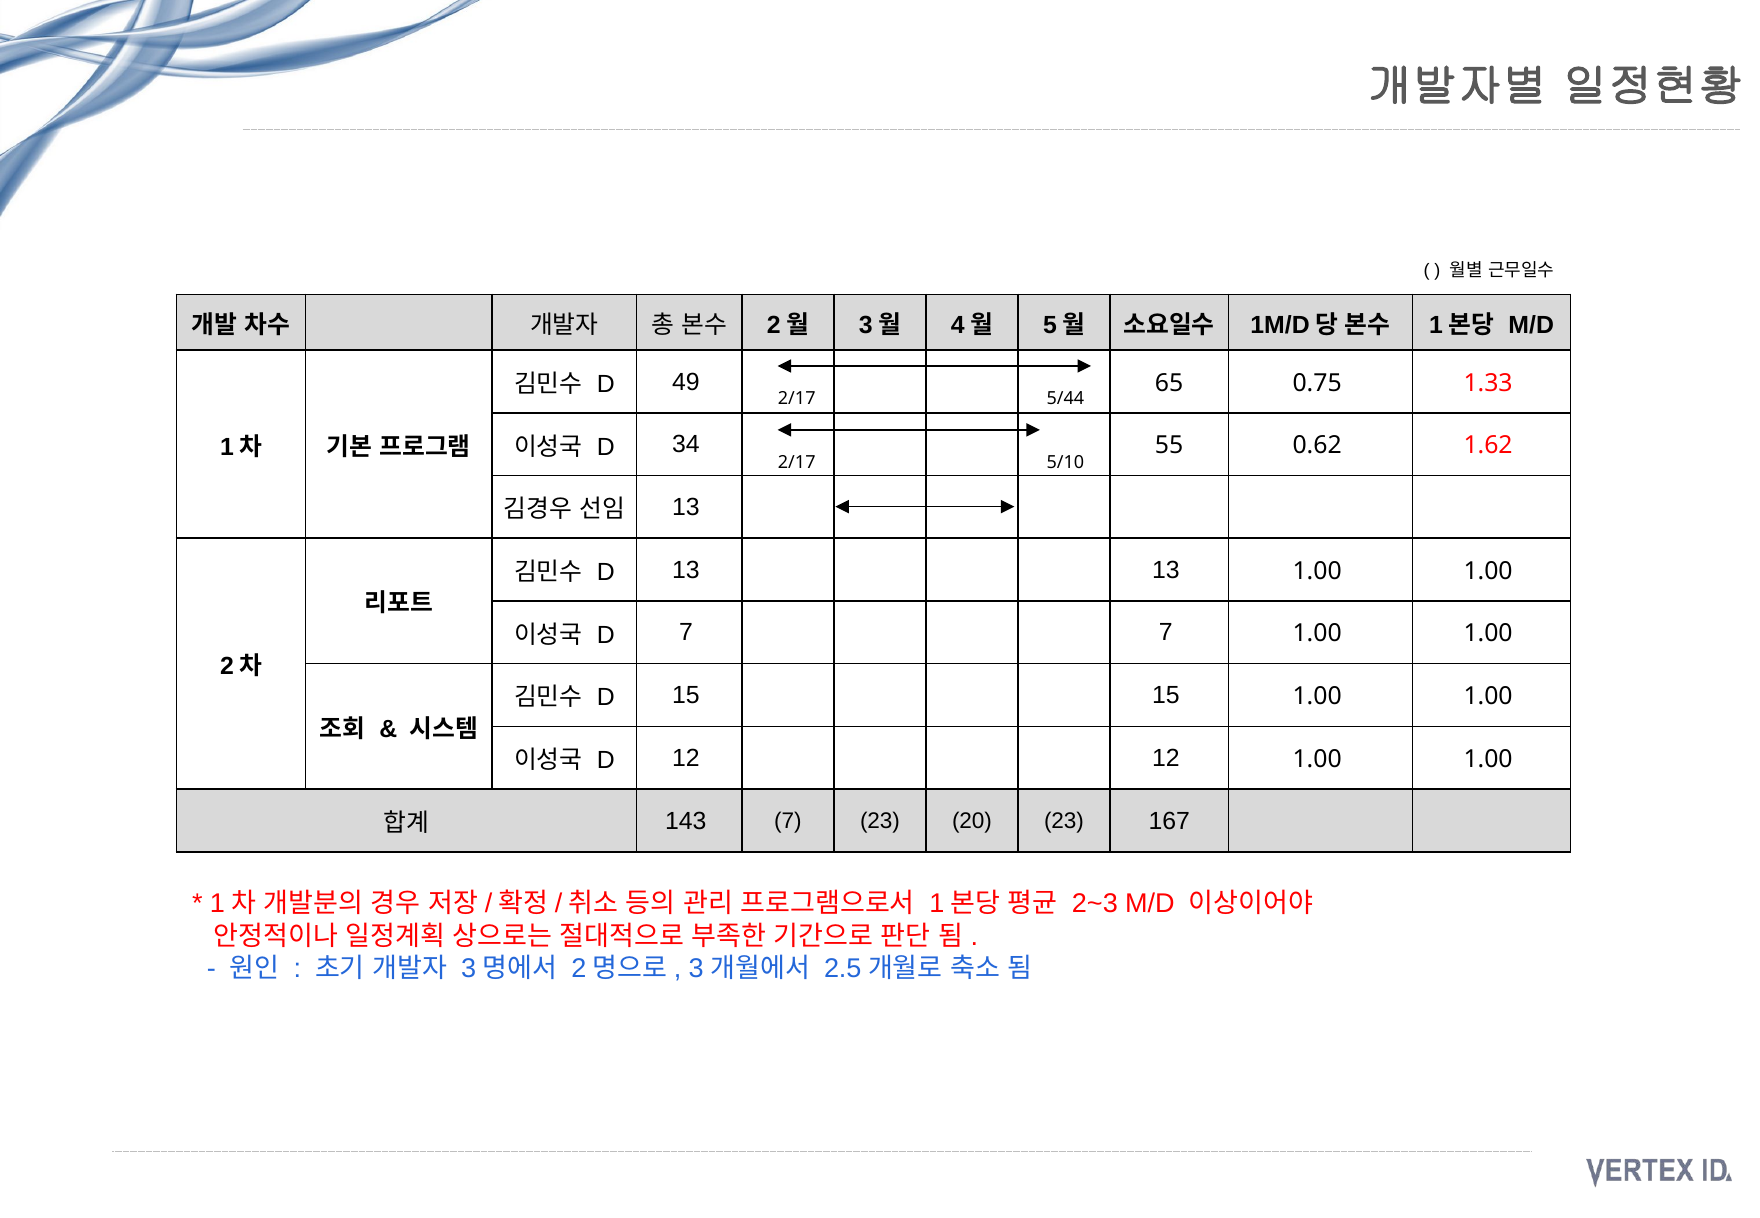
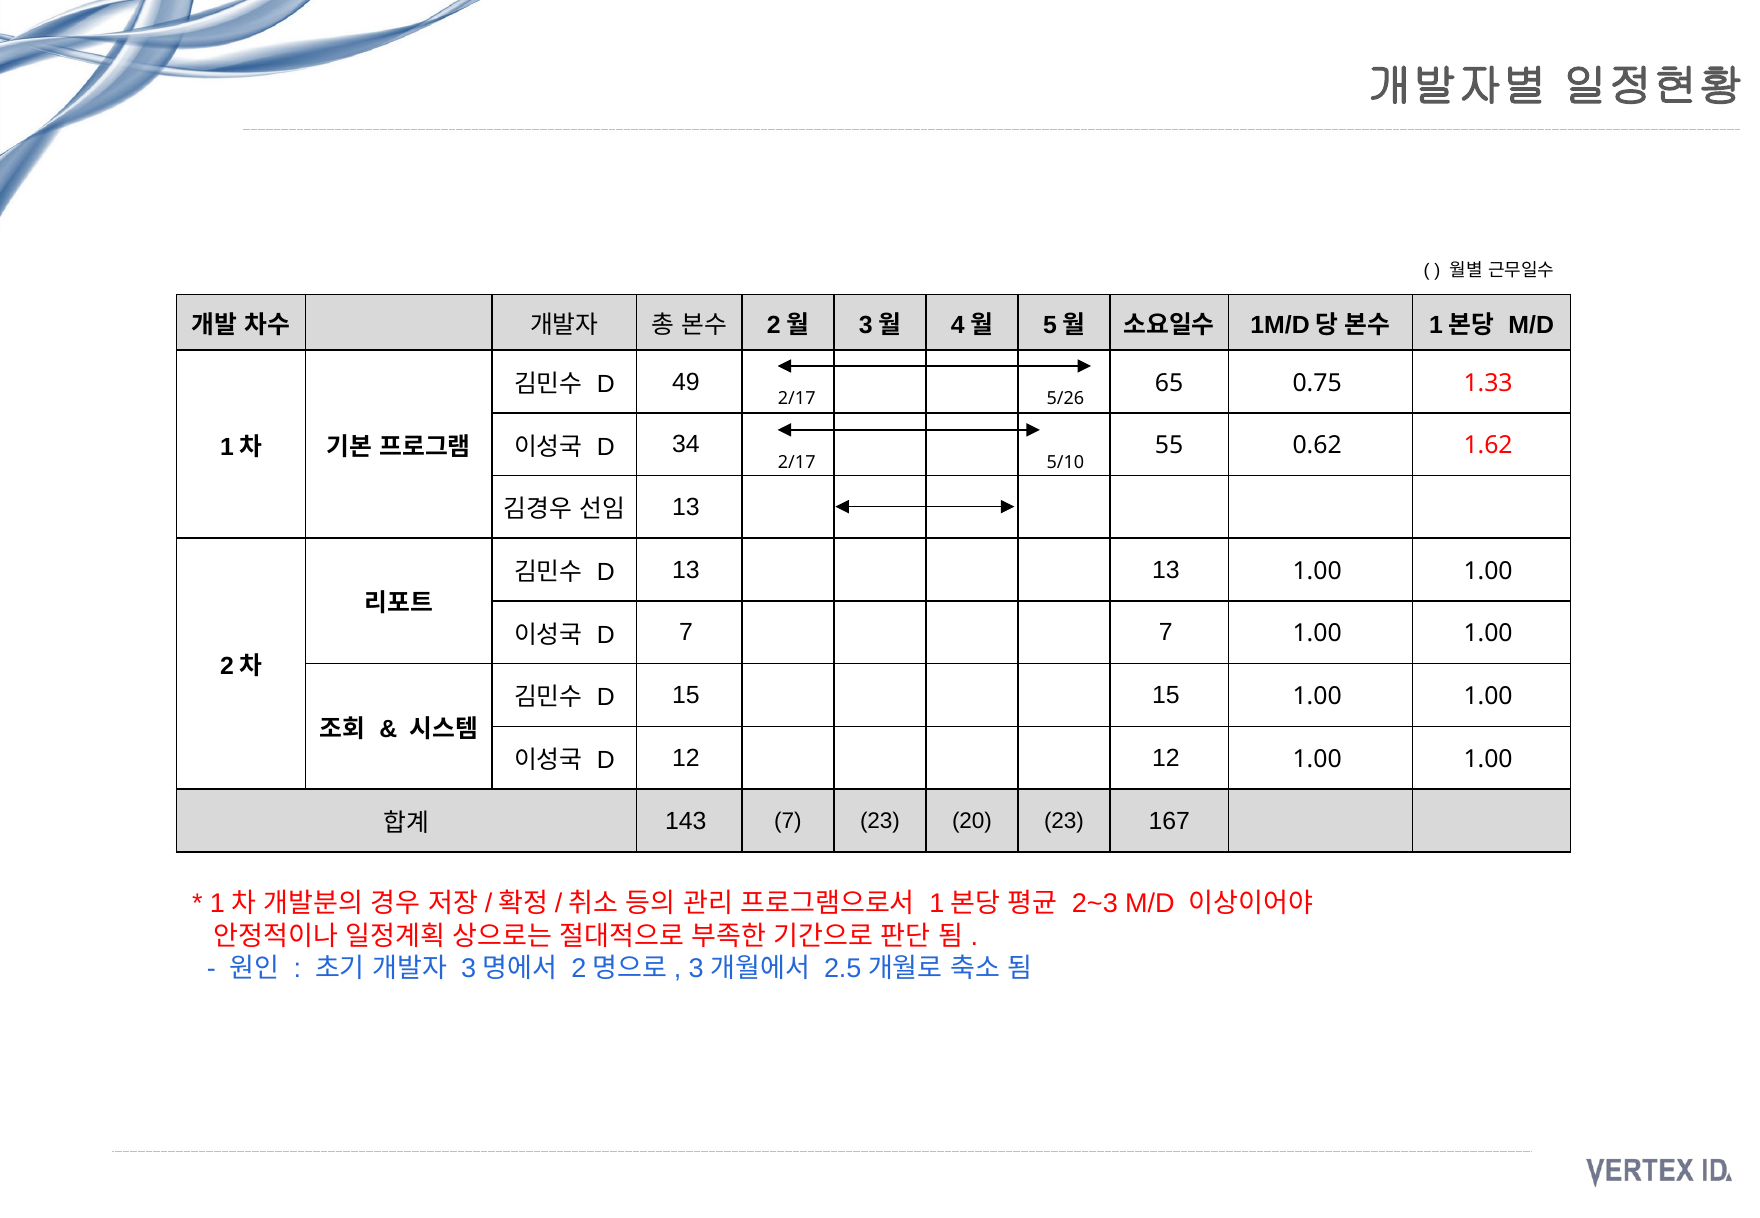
5/44: 5/44 -> 5/26 (1065, 399)
